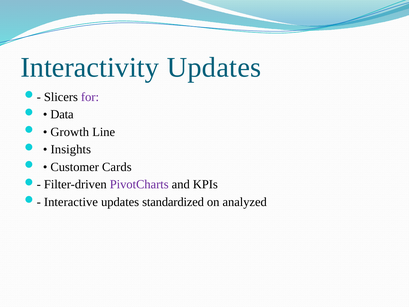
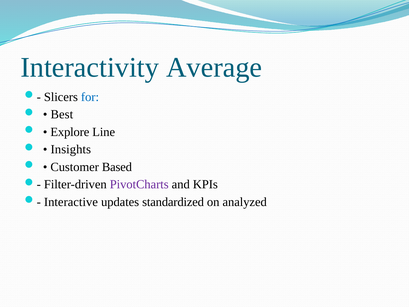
Interactivity Updates: Updates -> Average (214, 68)
for colour: purple -> blue (90, 97)
Data: Data -> Best (62, 114)
Growth: Growth -> Explore (70, 132)
Cards: Cards -> Based (117, 167)
